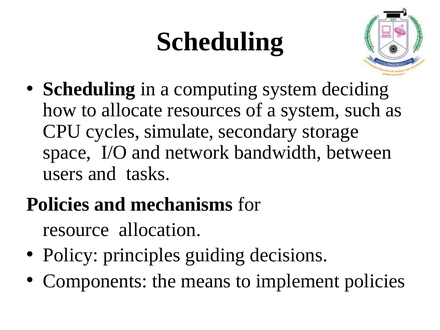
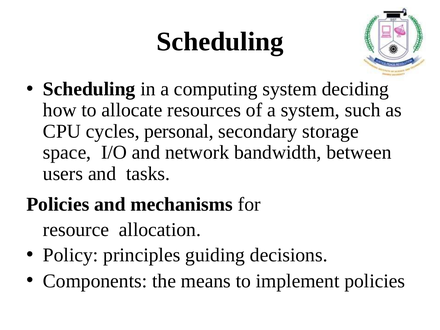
simulate: simulate -> personal (179, 131)
